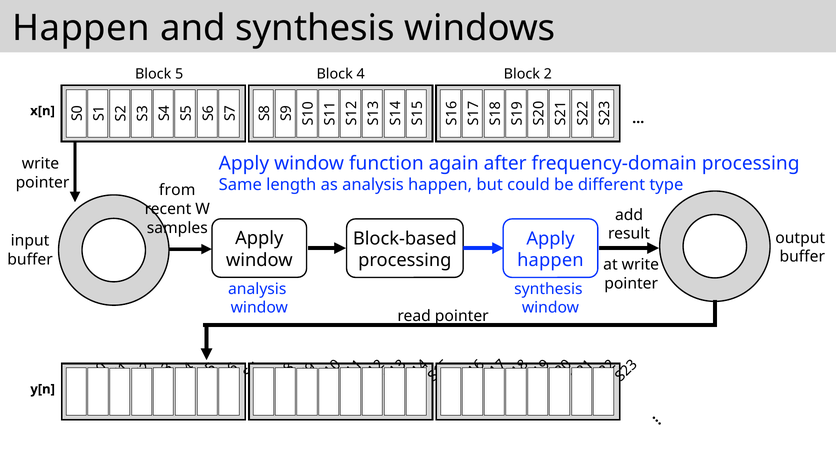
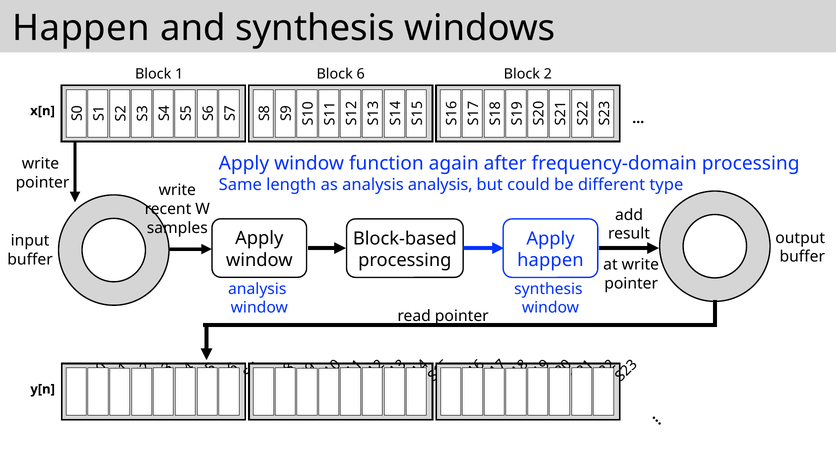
Block 5: 5 -> 1 (179, 74)
Block 4: 4 -> 6 (361, 74)
analysis happen: happen -> analysis (440, 185)
from: from -> write (177, 190)
